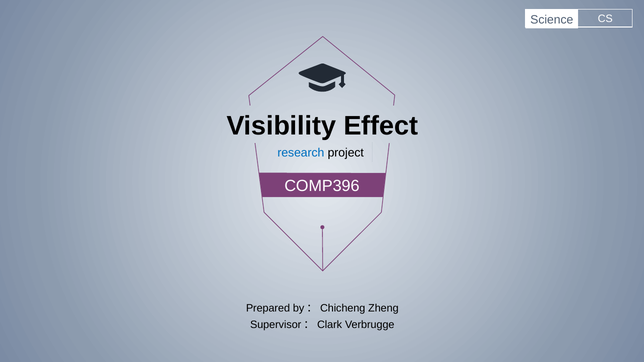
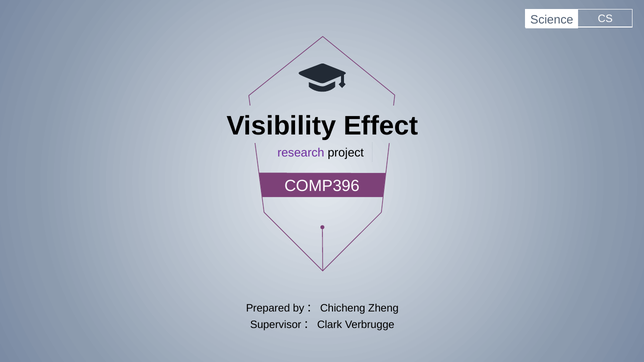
research colour: blue -> purple (301, 153)
